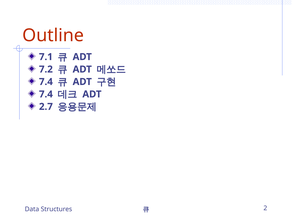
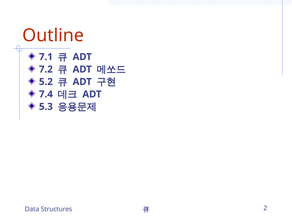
7.4: 7.4 -> 5.2 (46, 82)
2.7: 2.7 -> 5.3 (46, 107)
